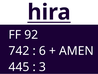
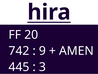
92: 92 -> 20 (31, 35)
6: 6 -> 9 (42, 51)
